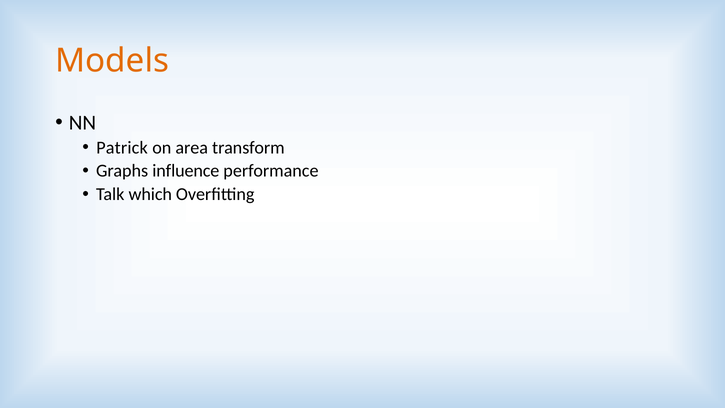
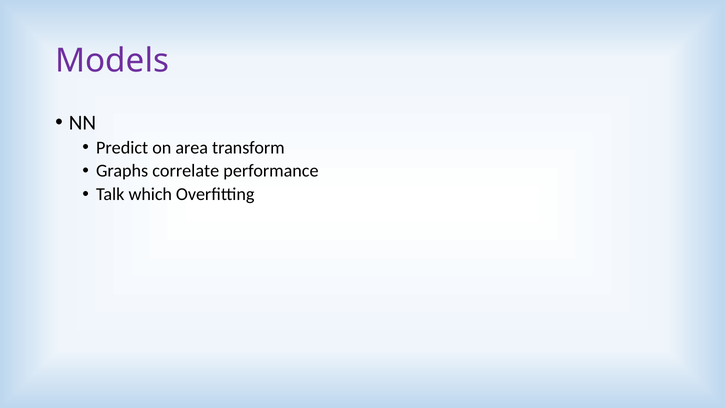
Models colour: orange -> purple (112, 61)
Patrick: Patrick -> Predict (122, 148)
influence: influence -> correlate (186, 171)
